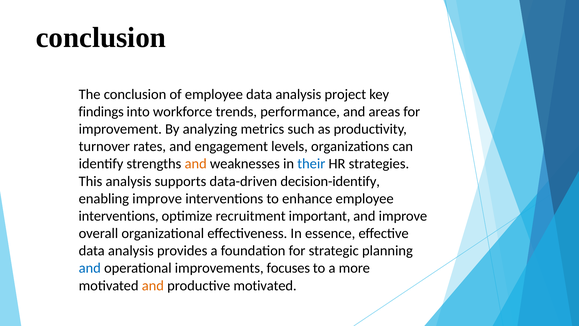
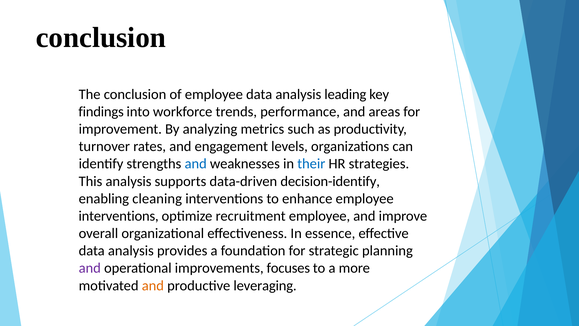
project: project -> leading (345, 94)
and colour: orange -> blue (196, 164)
enabling improve: improve -> cleaning (157, 198)
recruitment important: important -> employee (320, 216)
and colour: blue -> purple (90, 268)
productive motivated: motivated -> leveraging (265, 285)
